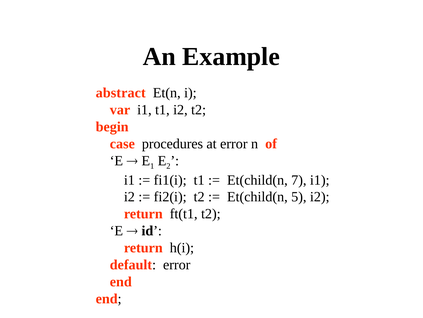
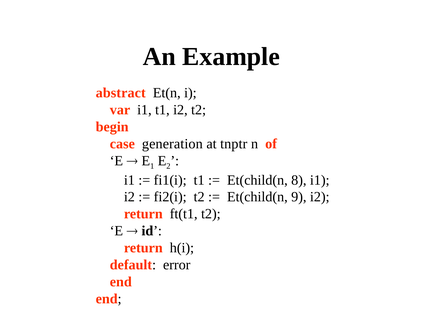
procedures: procedures -> generation (172, 143)
at error: error -> tnptr (234, 143)
7: 7 -> 8 (299, 180)
5: 5 -> 9 (299, 197)
